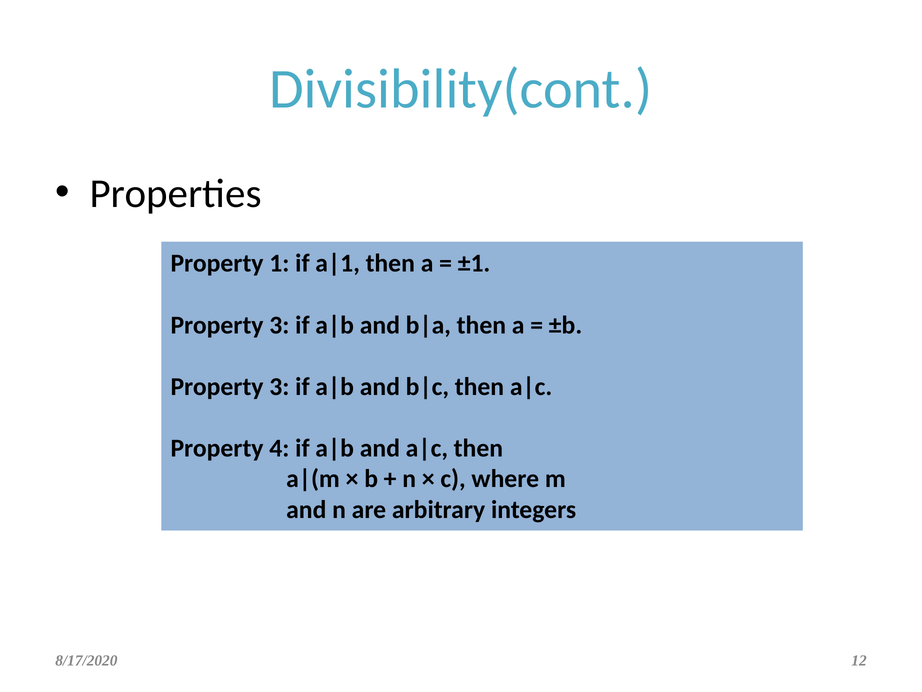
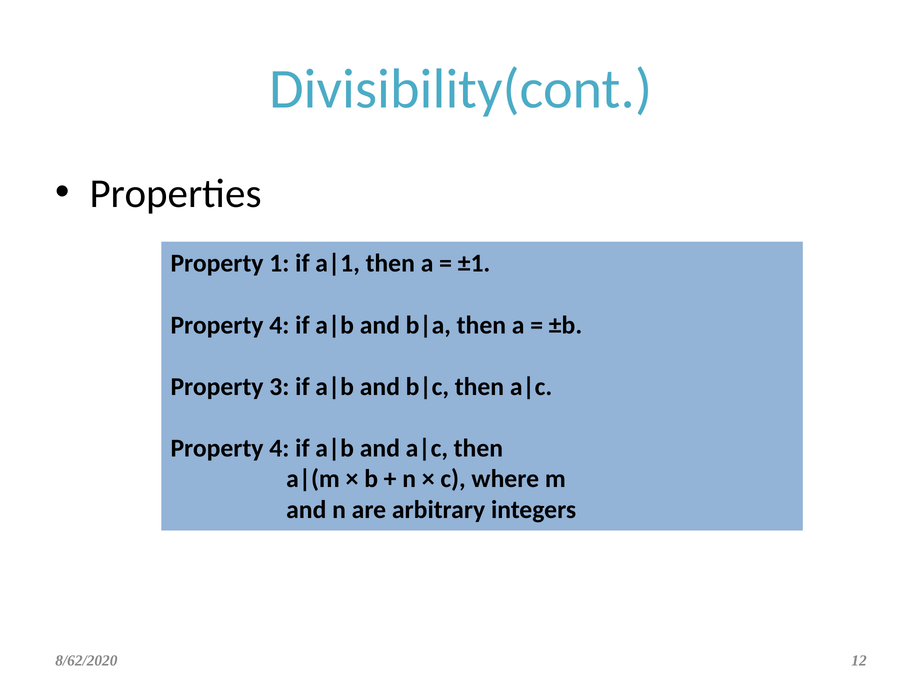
3: 3 -> 4 (279, 325)
8/17/2020: 8/17/2020 -> 8/62/2020 (86, 660)
